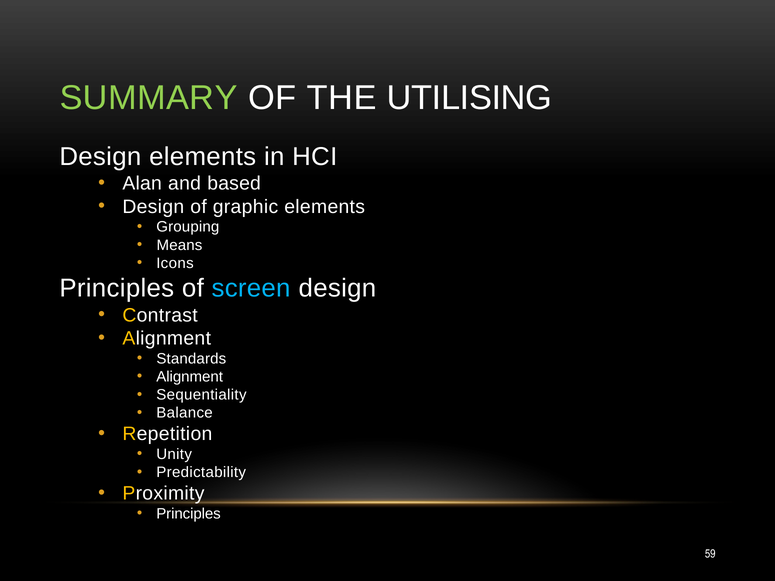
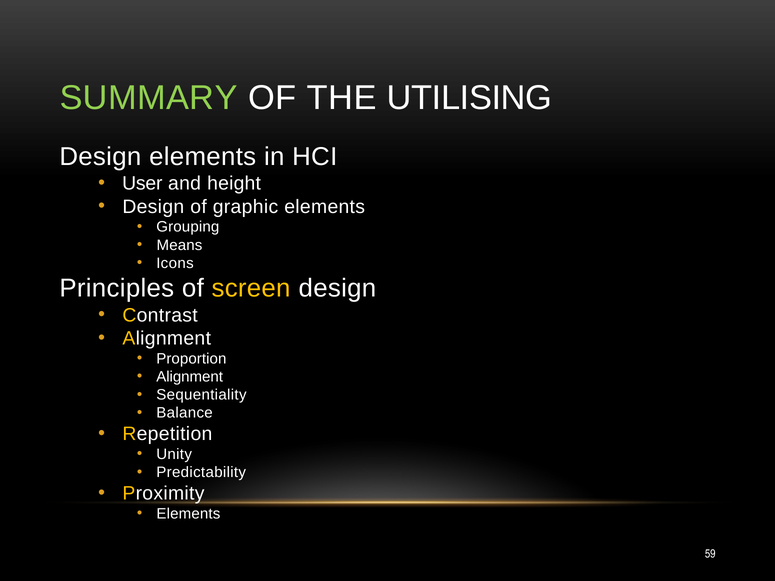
Alan: Alan -> User (142, 183)
based: based -> height (234, 183)
screen colour: light blue -> yellow (251, 289)
Standards: Standards -> Proportion (191, 359)
Principles: Principles -> Elements (188, 514)
